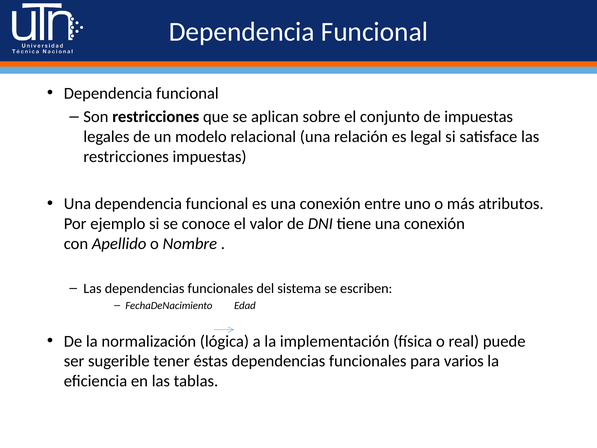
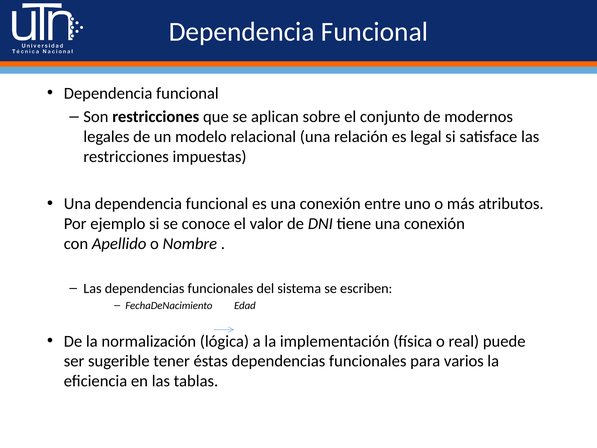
de impuestas: impuestas -> modernos (479, 117)
